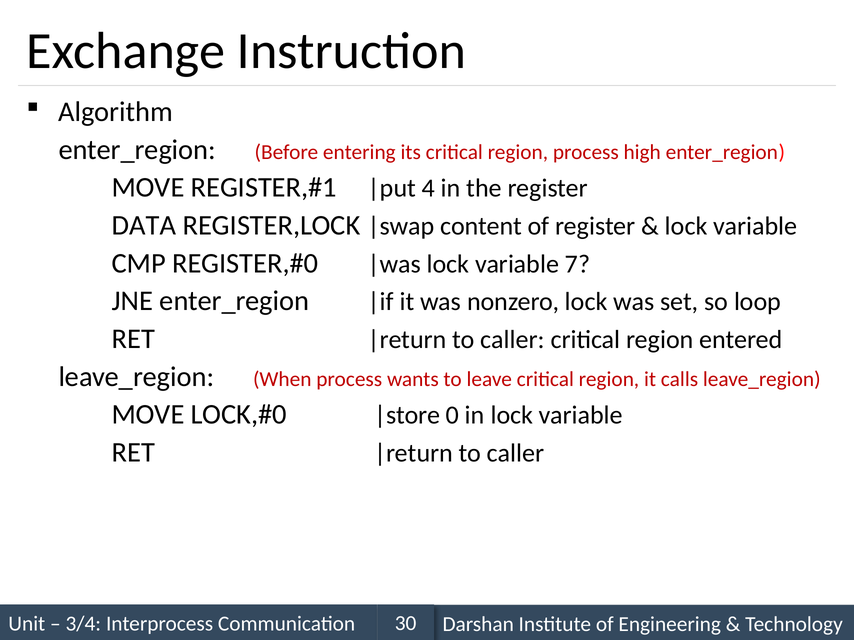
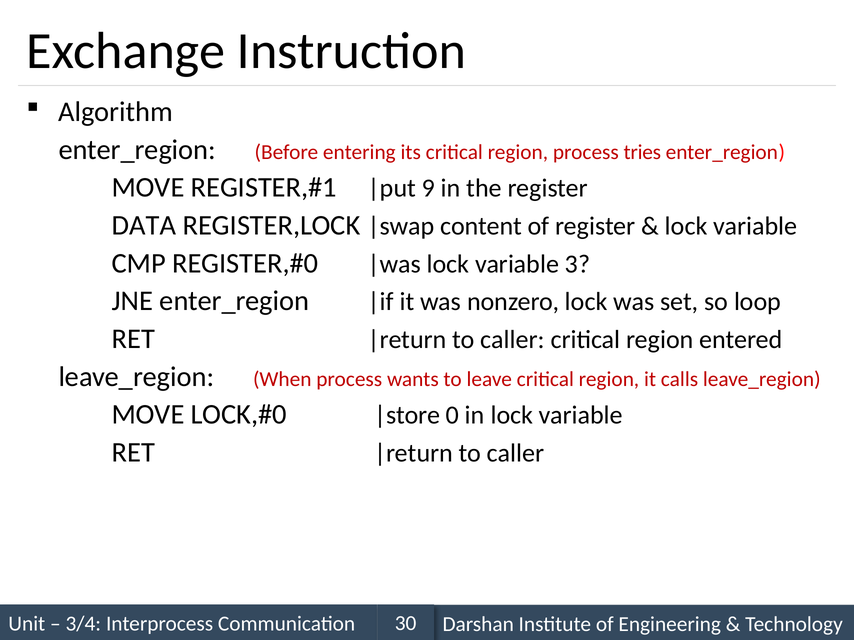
high: high -> tries (642, 152)
4: 4 -> 9 (428, 189)
7: 7 -> 3 (578, 264)
